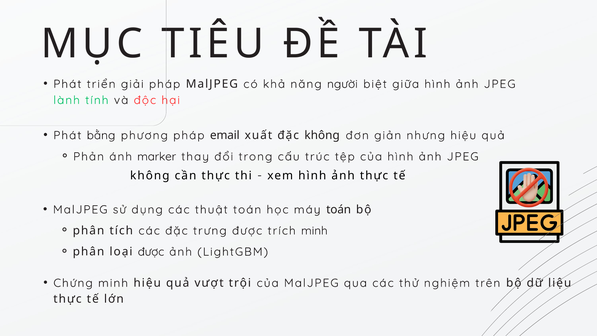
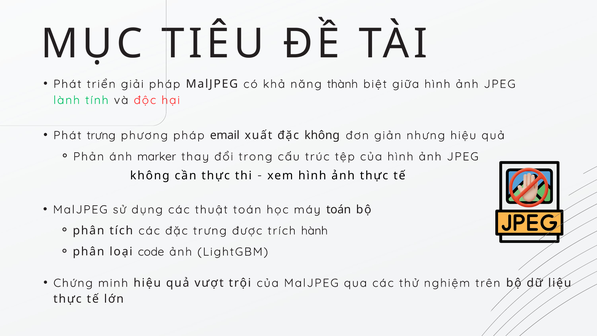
người: người -> thành (342, 84)
Phát bằng: bằng -> trưng (101, 135)
trích minh: minh -> hành (314, 231)
loại được: được -> code (151, 252)
